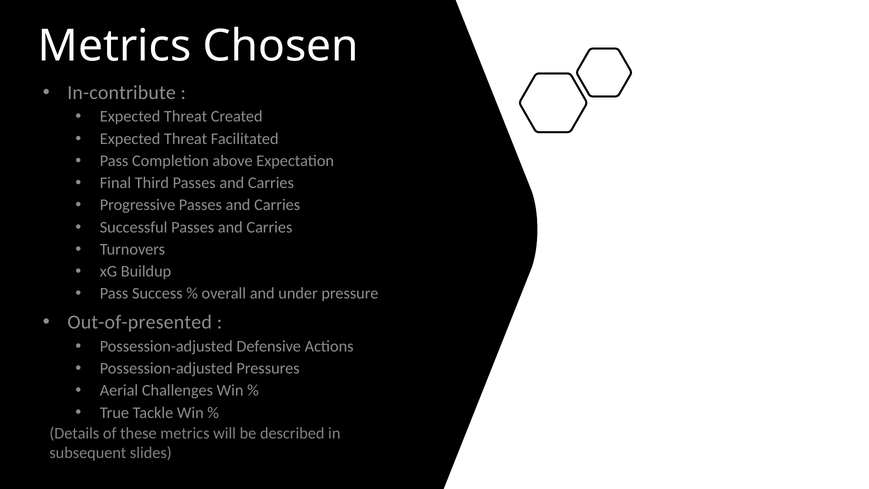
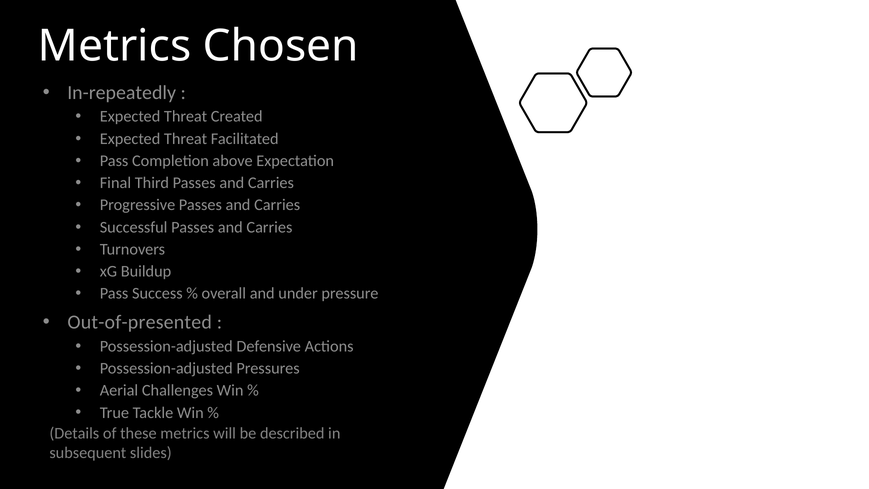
In-contribute: In-contribute -> In-repeatedly (122, 92)
